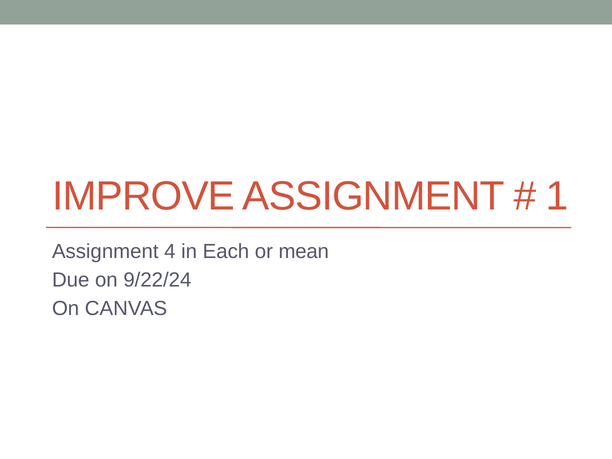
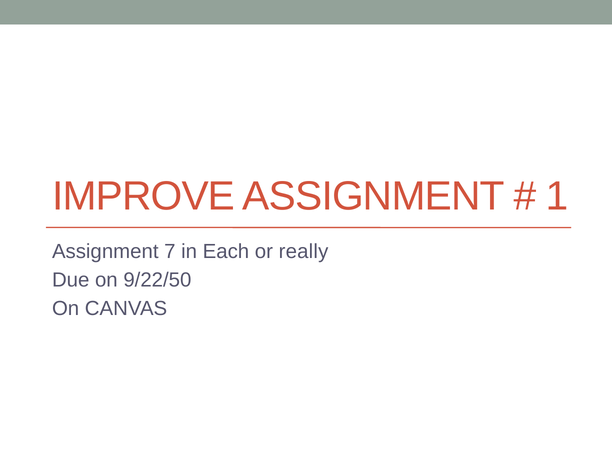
4: 4 -> 7 (170, 251)
mean: mean -> really (304, 251)
9/22/24: 9/22/24 -> 9/22/50 (157, 280)
